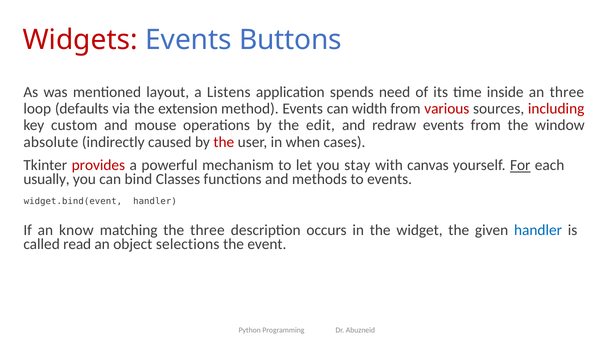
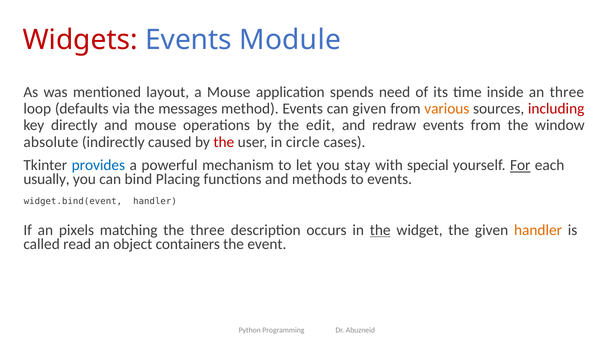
Buttons: Buttons -> Module (290, 40)
a Listens: Listens -> Mouse (229, 92)
extension: extension -> messages (188, 109)
can width: width -> given (369, 109)
various colour: red -> orange (447, 109)
custom: custom -> directly (74, 125)
when: when -> circle (303, 142)
provides colour: red -> blue (98, 165)
canvas: canvas -> special (428, 165)
Classes: Classes -> Placing (178, 179)
know: know -> pixels (76, 230)
the underline: none -> present (380, 230)
handler colour: blue -> orange (538, 230)
selections: selections -> containers (188, 244)
